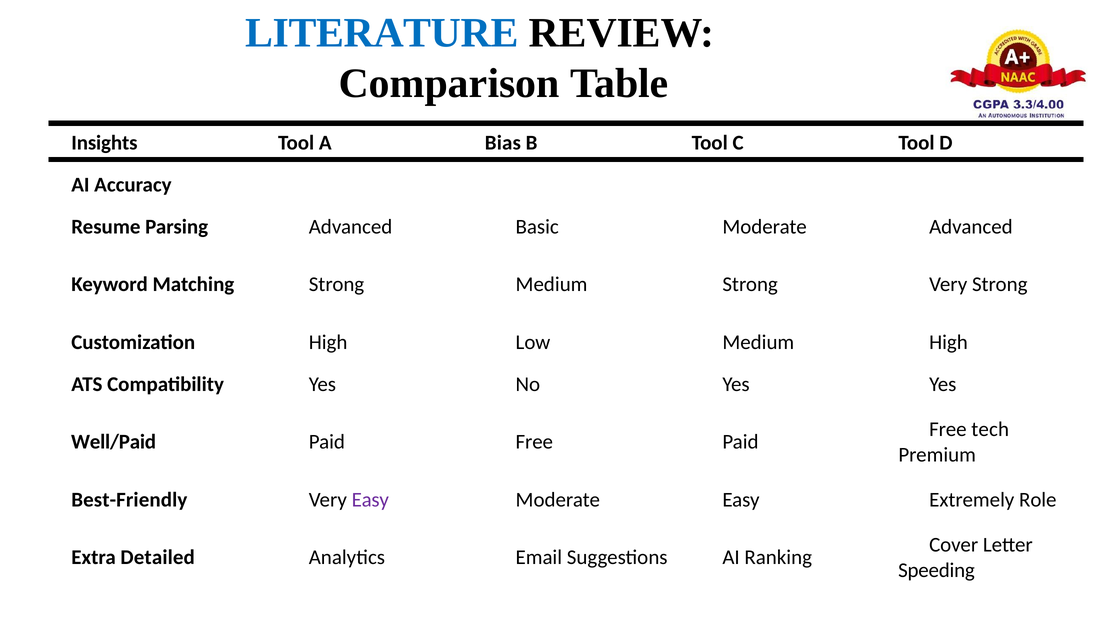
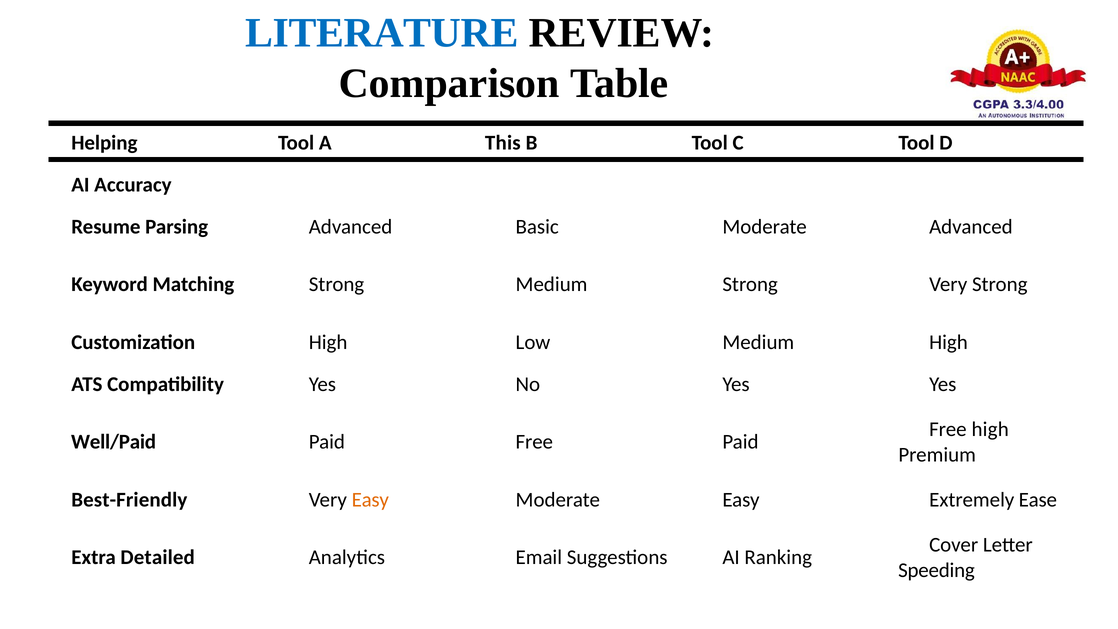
Insights: Insights -> Helping (104, 143)
Bias: Bias -> This (503, 143)
tech: tech -> high (990, 429)
Easy colour: purple -> orange (370, 500)
Role: Role -> Ease (1038, 500)
